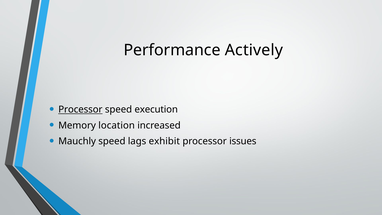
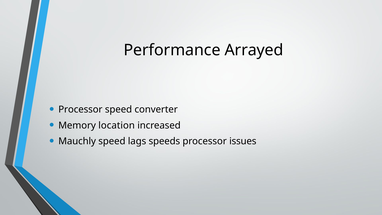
Actively: Actively -> Arrayed (254, 50)
Processor underline: present -> none (80, 110)
execution: execution -> converter (156, 110)
exhibit: exhibit -> speeds (164, 141)
